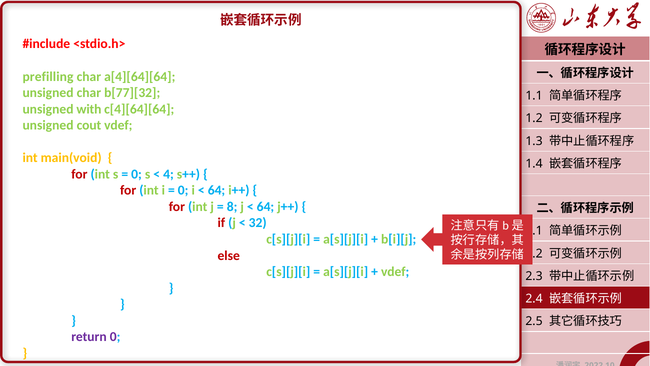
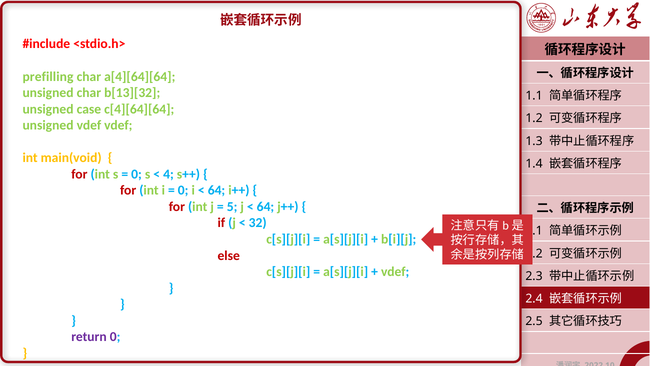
b[77][32: b[77][32 -> b[13][32 (132, 93)
with: with -> case (89, 109)
unsigned cout: cout -> vdef (89, 125)
8: 8 -> 5 (232, 207)
